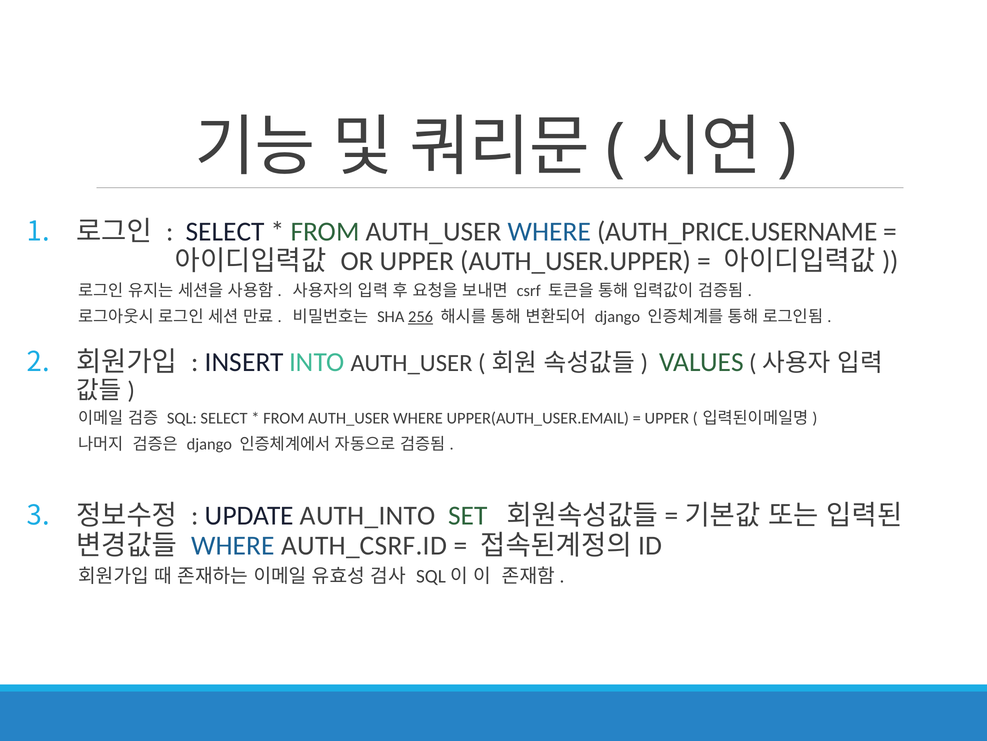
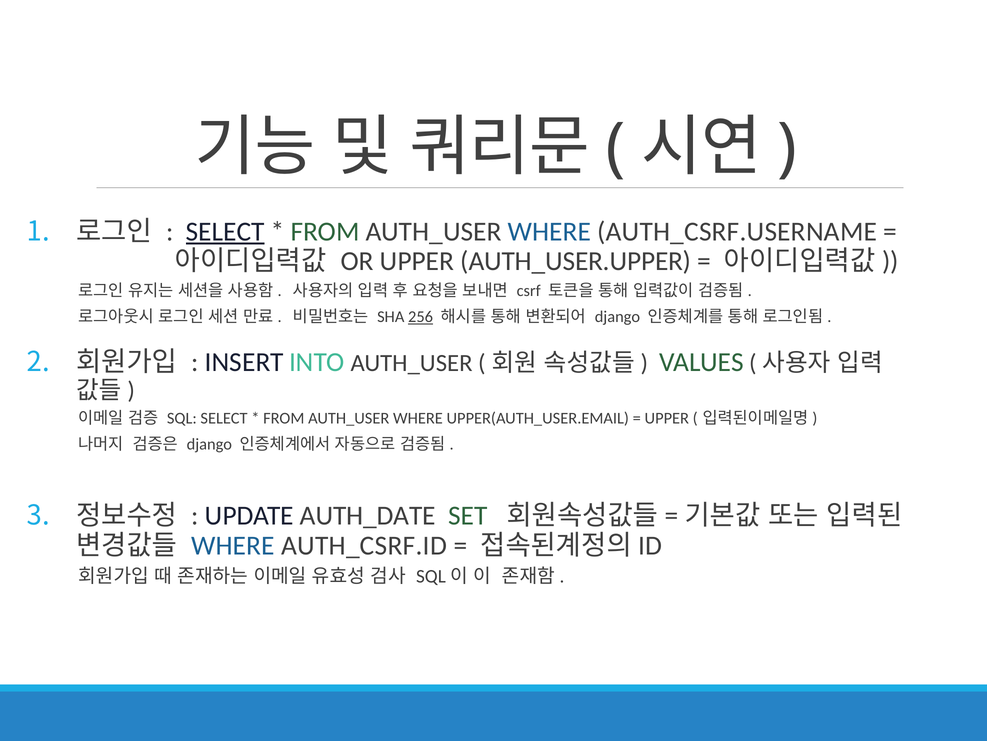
SELECT underline: none -> present (225, 232)
AUTH_PRICE.USERNAME: AUTH_PRICE.USERNAME -> AUTH_CSRF.USERNAME (737, 232)
AUTH_INTO: AUTH_INTO -> AUTH_DATE (368, 515)
